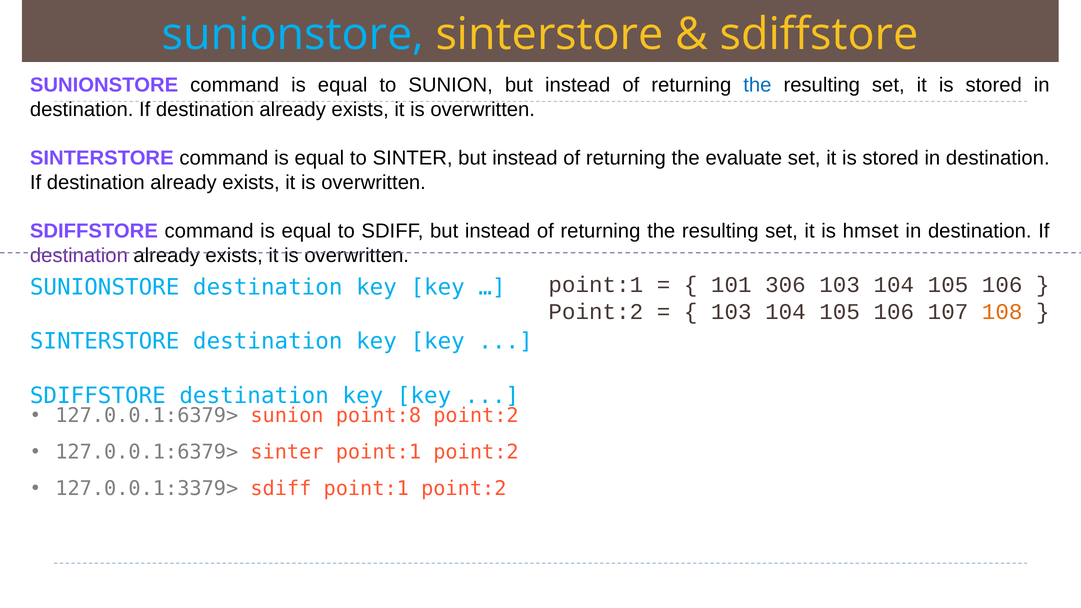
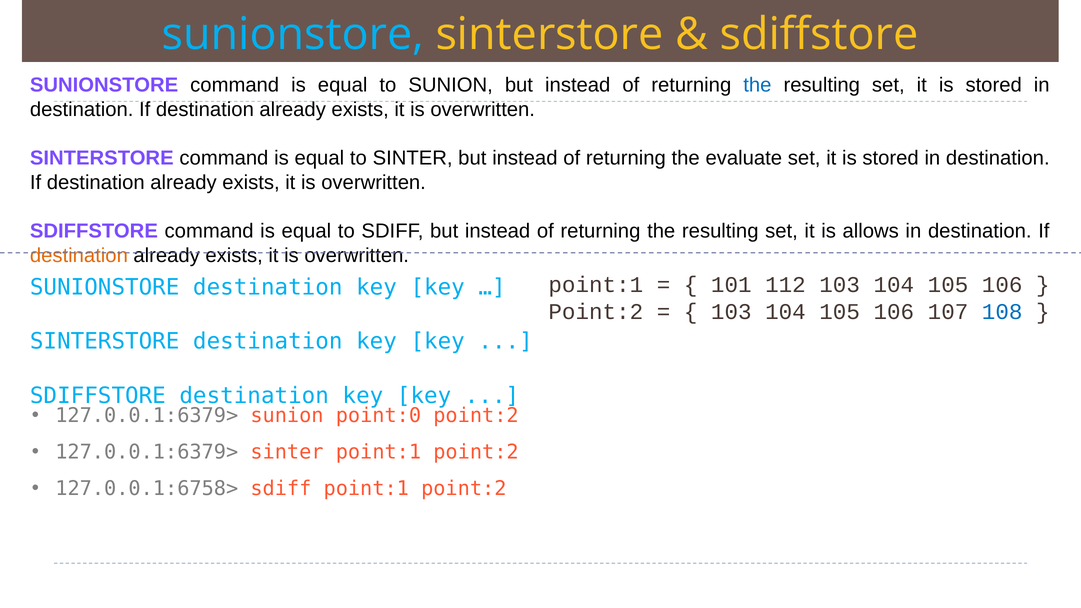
hmset: hmset -> allows (871, 231)
destination colour: purple -> orange (79, 255)
306: 306 -> 112 (785, 285)
108 colour: orange -> blue (1002, 312)
point:8: point:8 -> point:0 (378, 416)
127.0.0.1:3379>: 127.0.0.1:3379> -> 127.0.0.1:6758> (147, 489)
